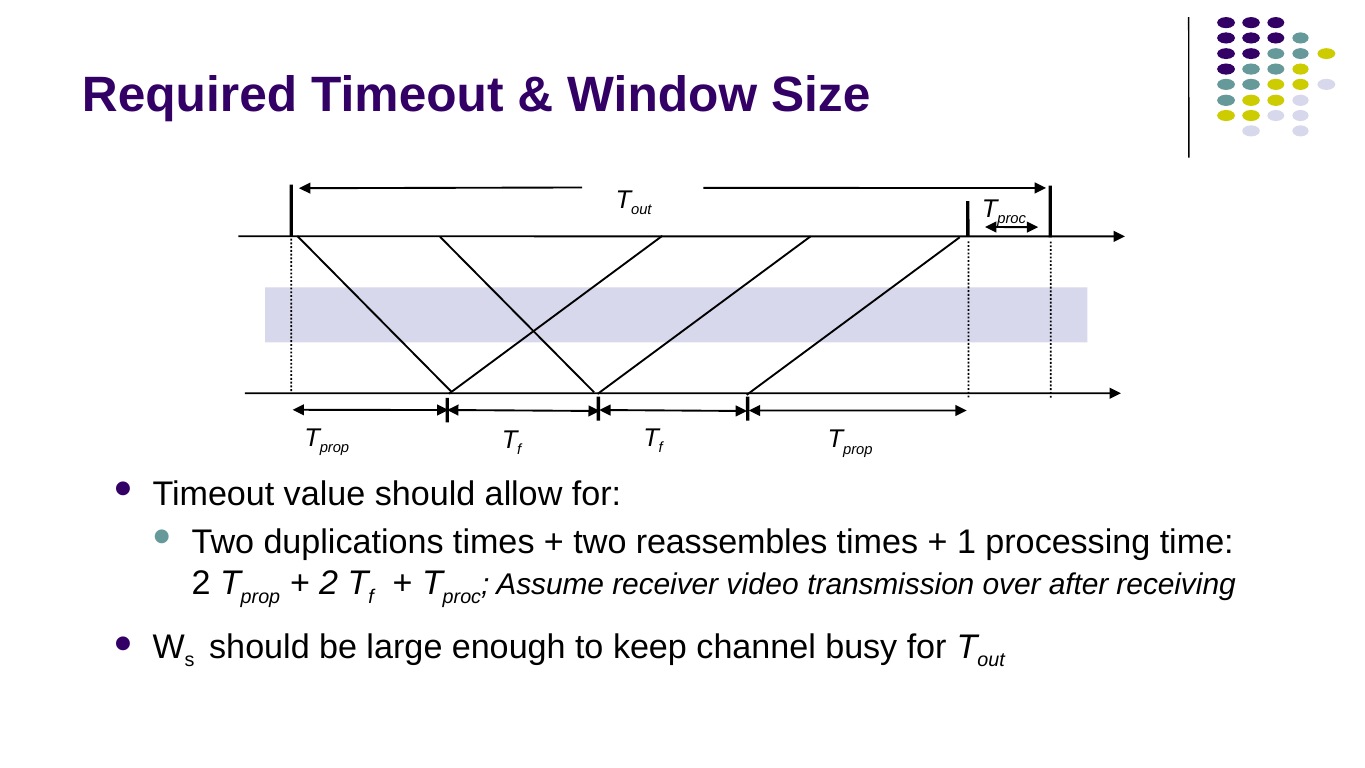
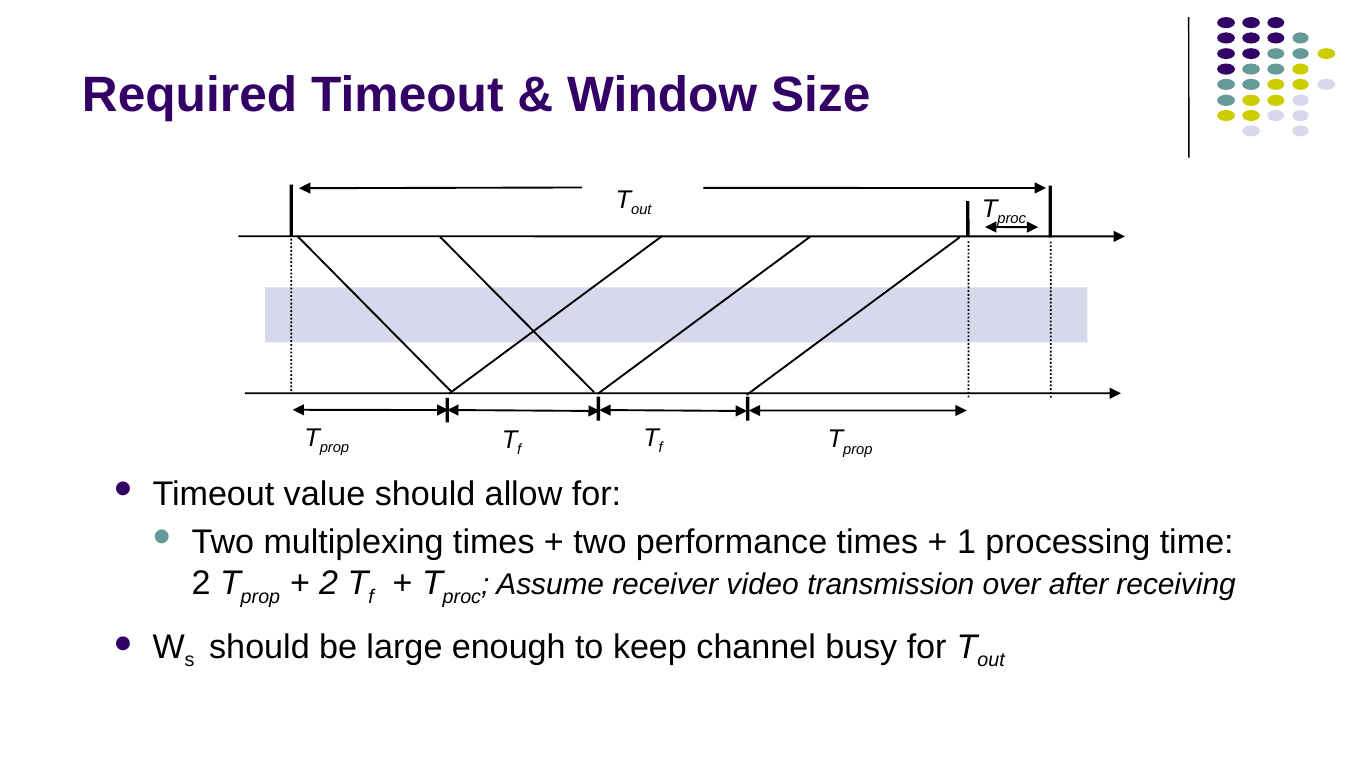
duplications: duplications -> multiplexing (354, 542)
reassembles: reassembles -> performance (732, 542)
